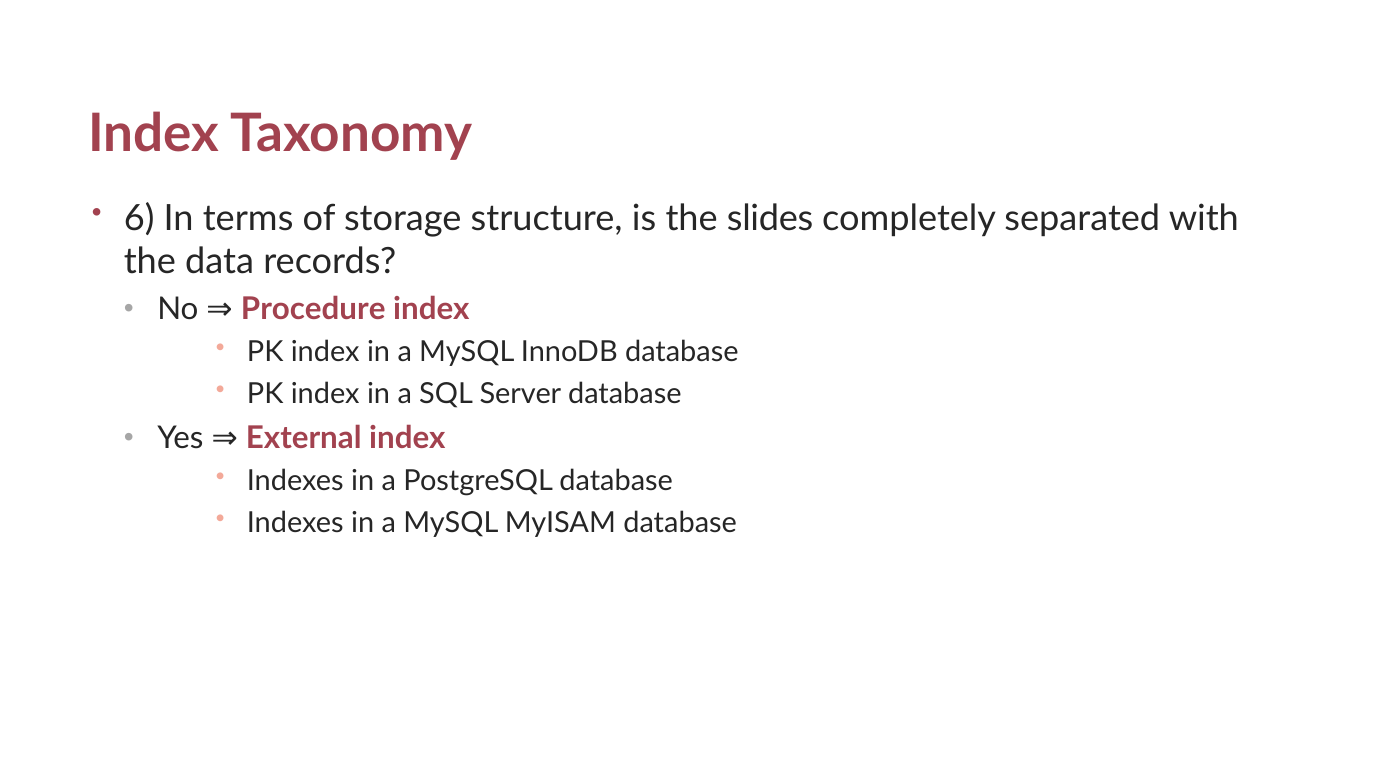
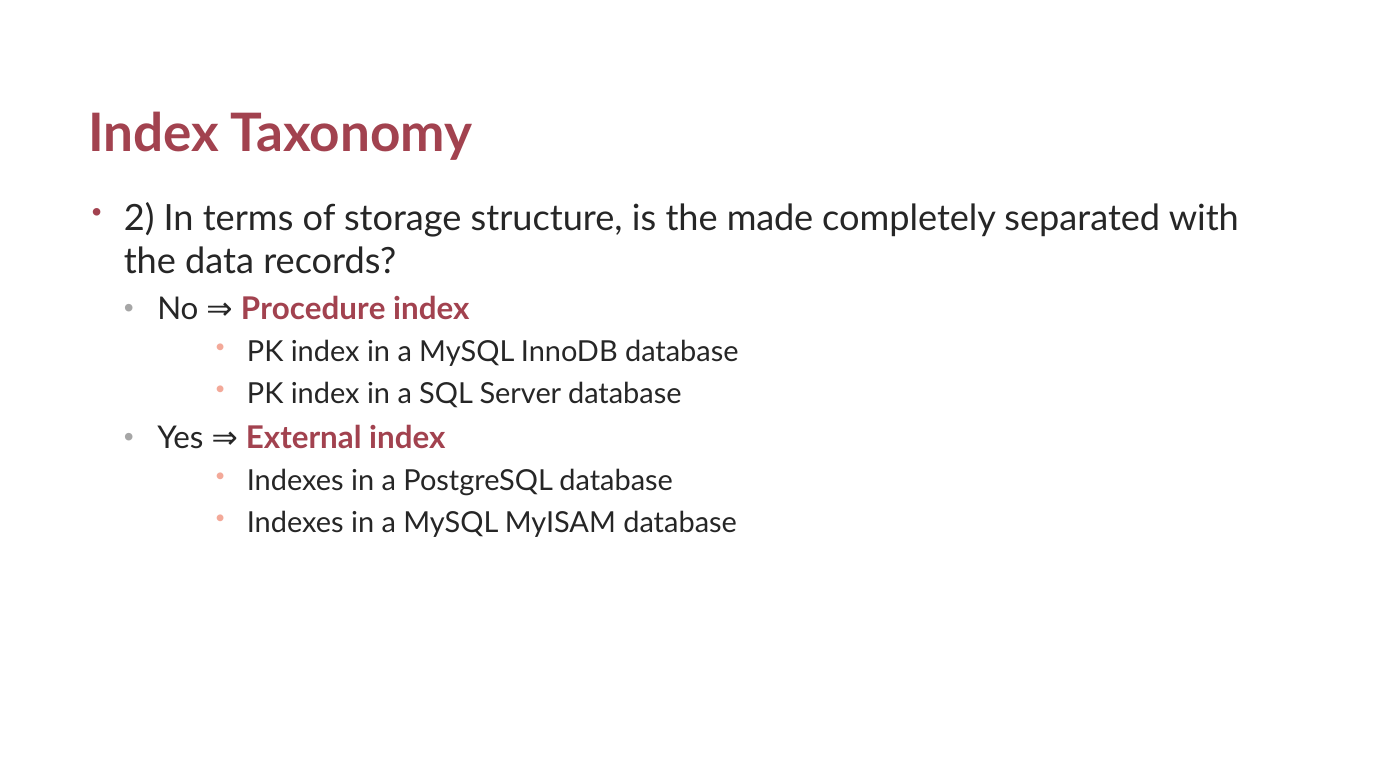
6: 6 -> 2 (139, 218)
slides: slides -> made (770, 218)
